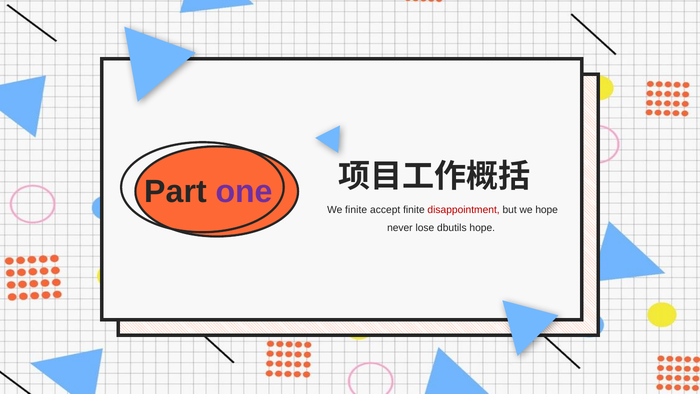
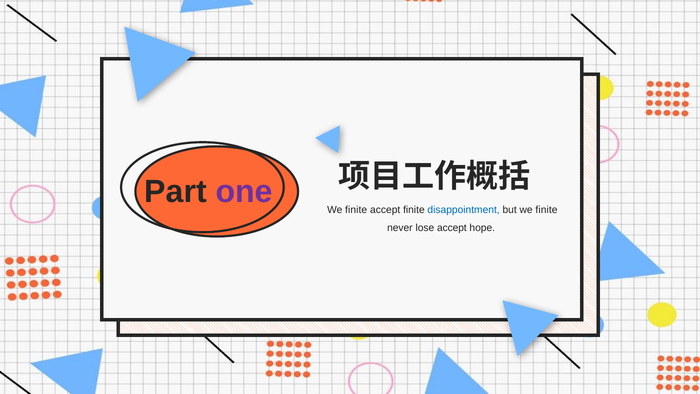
disappointment colour: red -> blue (464, 210)
but we hope: hope -> finite (547, 210)
lose dbutils: dbutils -> accept (452, 228)
